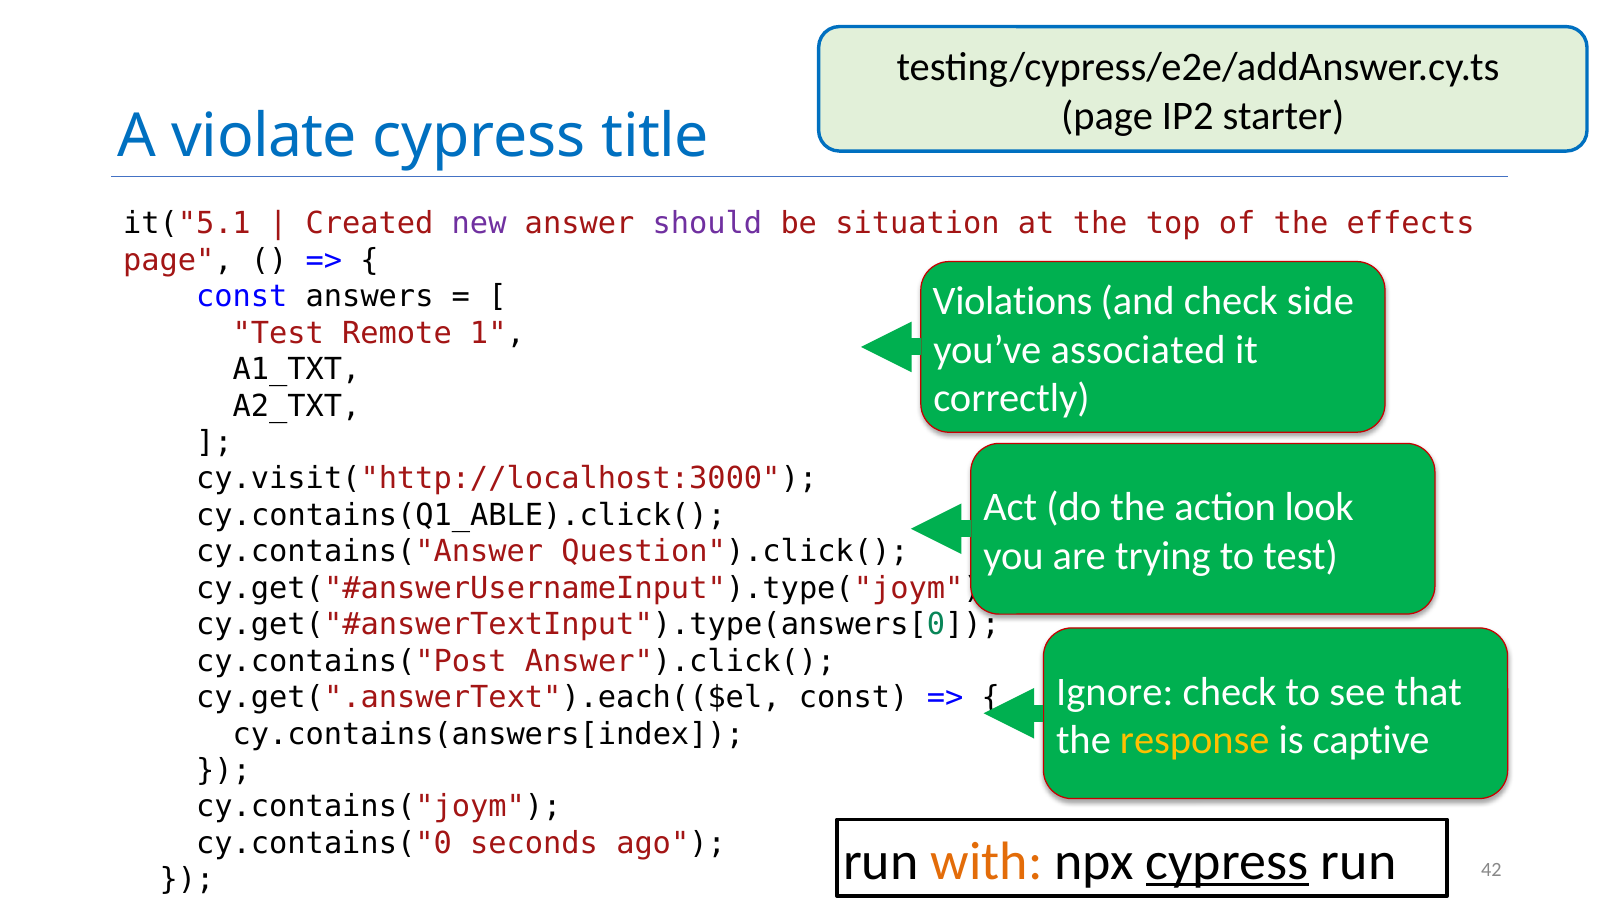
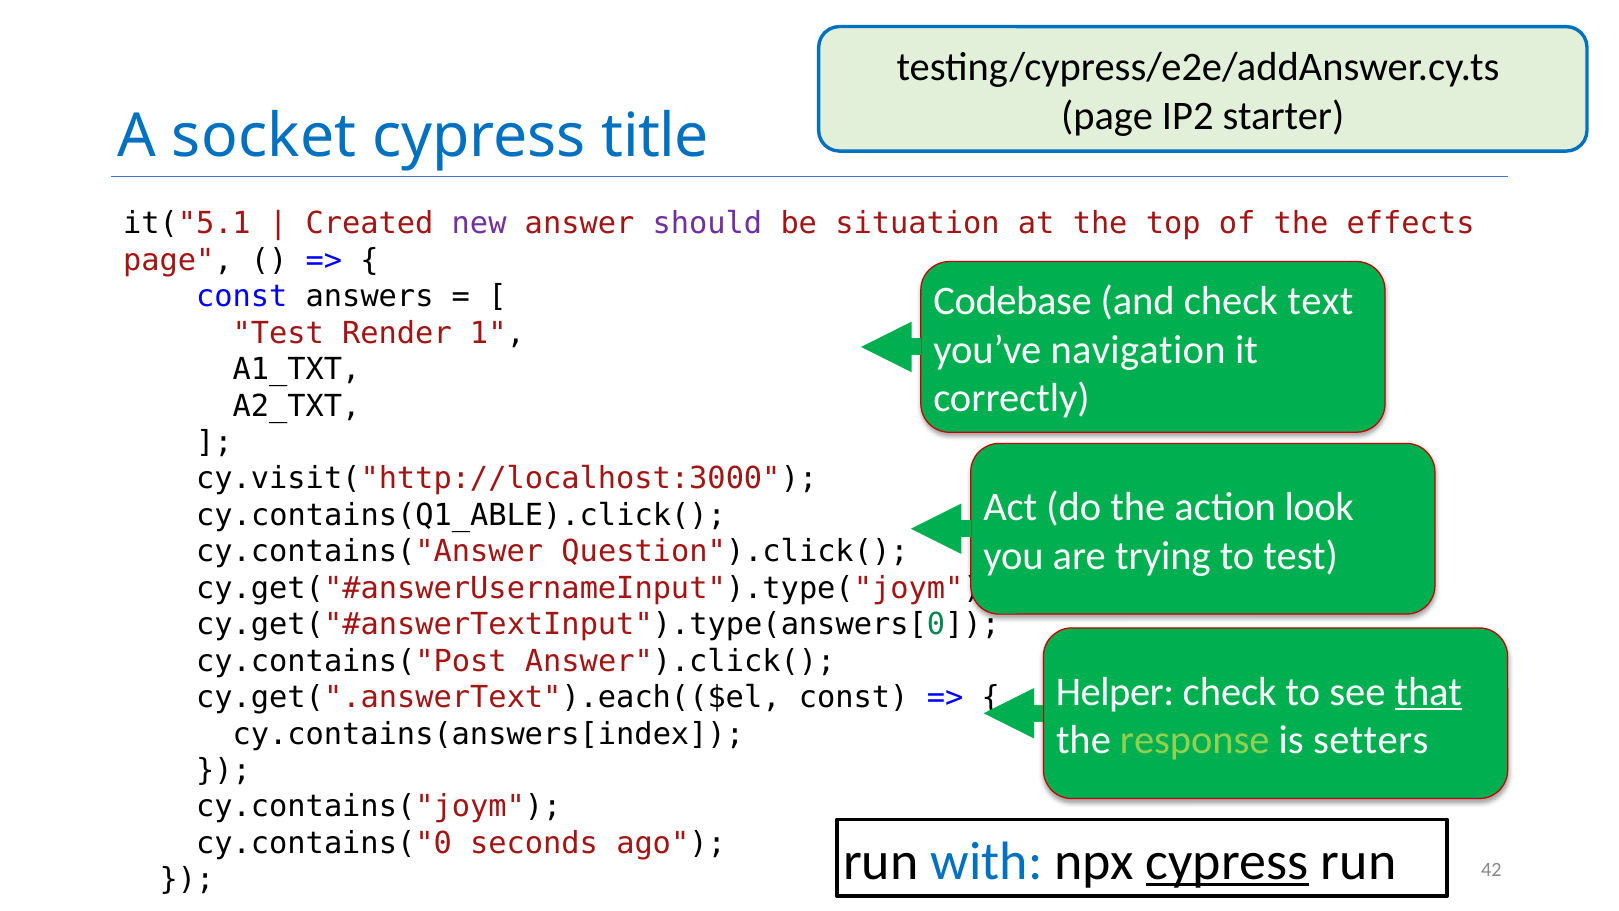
violate: violate -> socket (264, 137)
Violations: Violations -> Codebase (1013, 301)
side: side -> text (1320, 301)
Remote: Remote -> Render (397, 333)
associated: associated -> navigation (1138, 350)
Ignore: Ignore -> Helper (1115, 692)
that underline: none -> present (1428, 692)
response colour: yellow -> light green (1195, 740)
captive: captive -> setters (1371, 740)
with colour: orange -> blue (987, 861)
